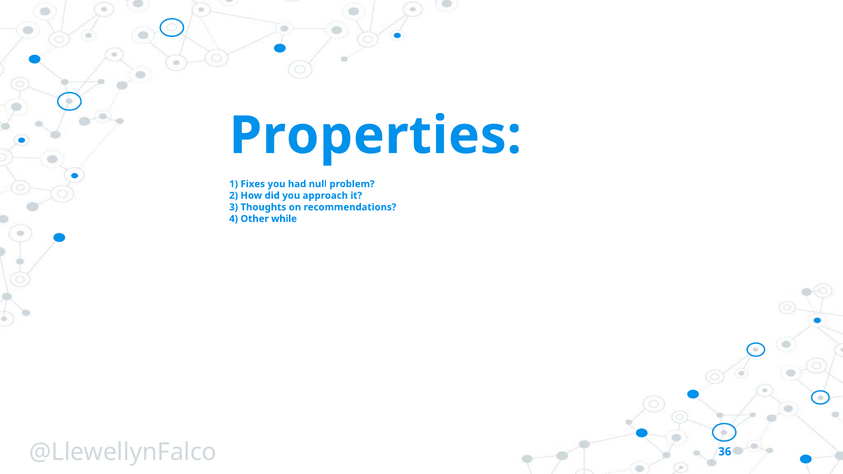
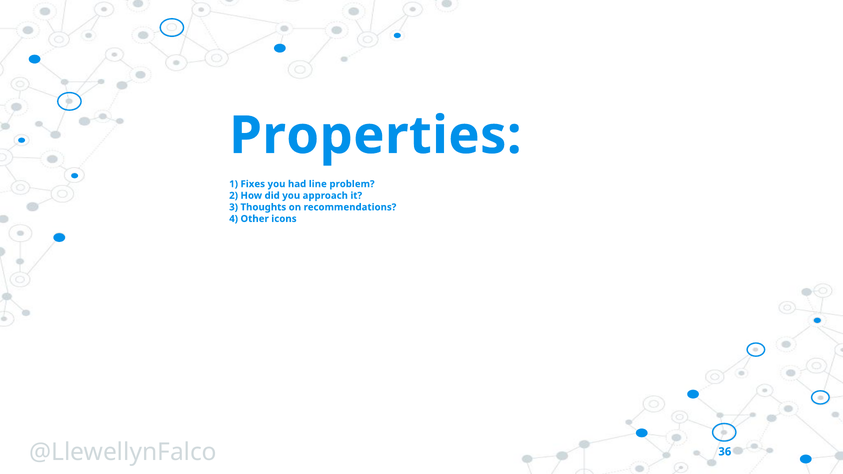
null: null -> line (318, 184)
while: while -> icons (284, 219)
